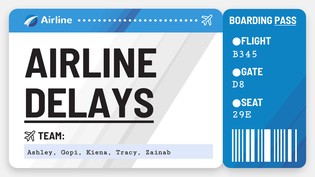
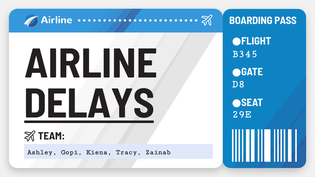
PASS underline: present -> none (286, 21)
